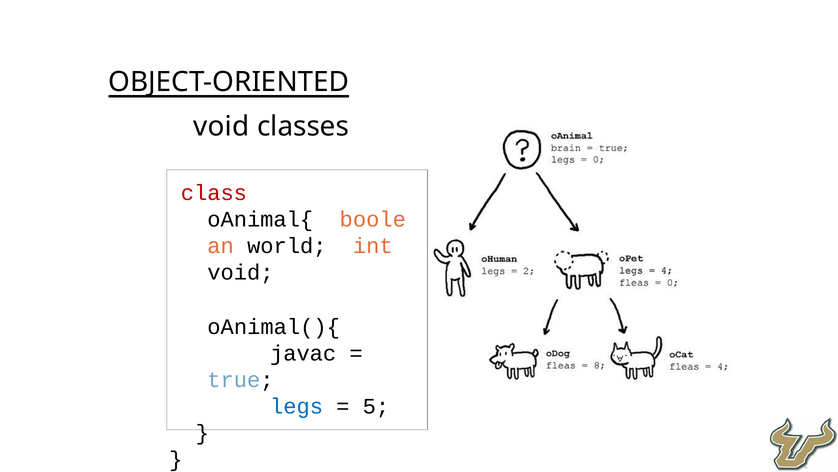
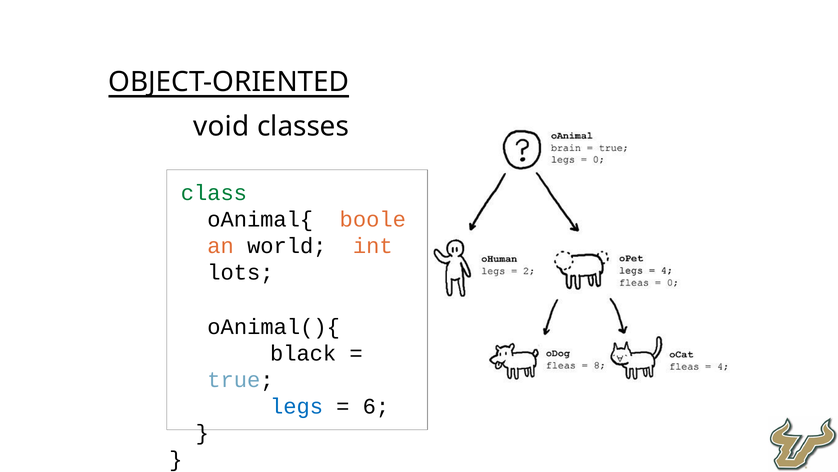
class colour: red -> green (214, 193)
void: void -> lots (240, 272)
javac: javac -> black (303, 353)
5: 5 -> 6 (376, 406)
